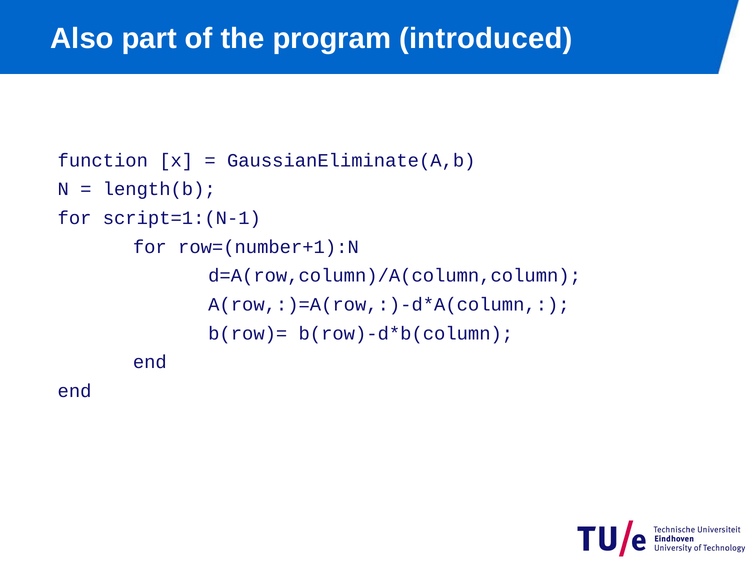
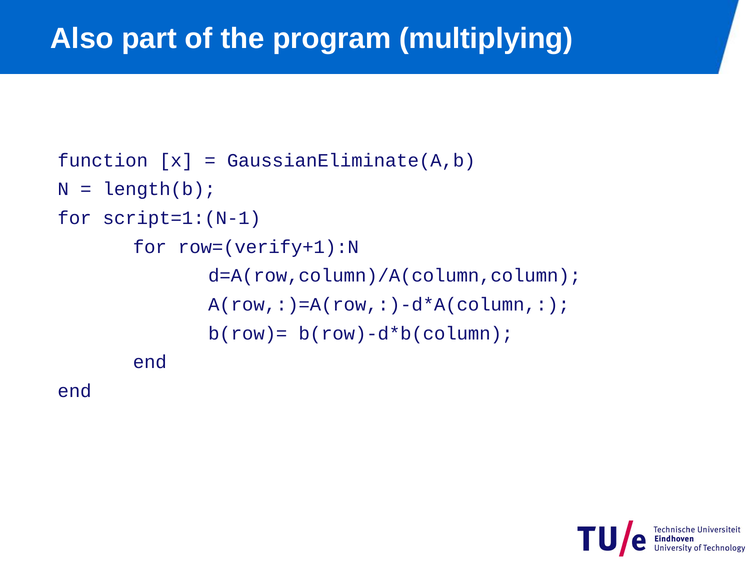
introduced: introduced -> multiplying (486, 39)
row=(number+1):N: row=(number+1):N -> row=(verify+1):N (268, 247)
